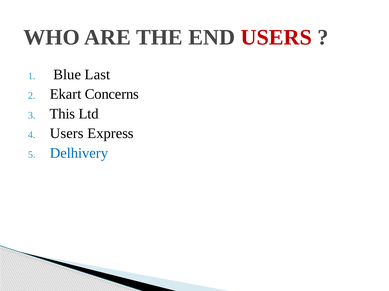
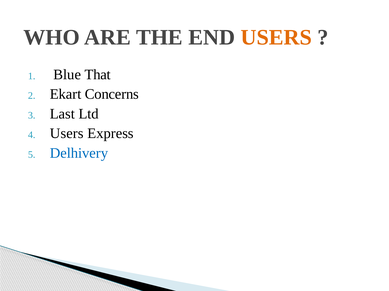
USERS colour: red -> orange (276, 38)
Last: Last -> That (98, 75)
This: This -> Last (62, 114)
